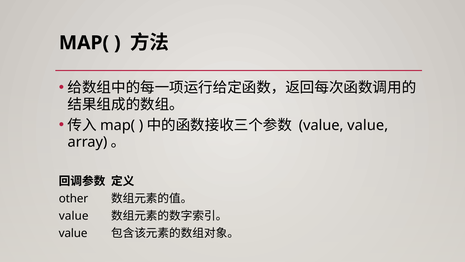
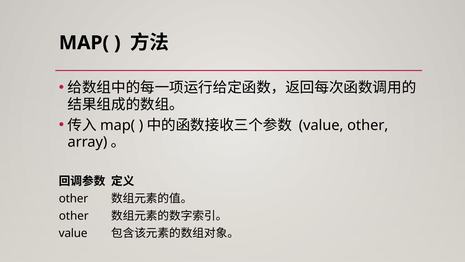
value value: value -> other (368, 125)
value: value -> other (74, 216)
